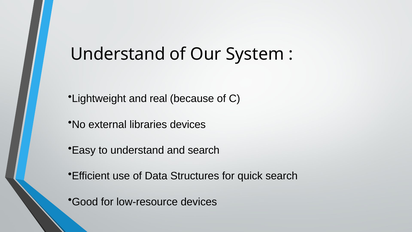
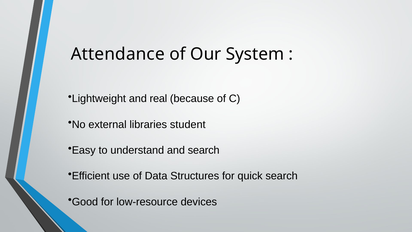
Understand: Understand -> Attendance (118, 54)
libraries devices: devices -> student (188, 124)
